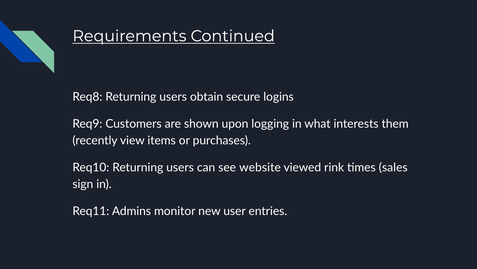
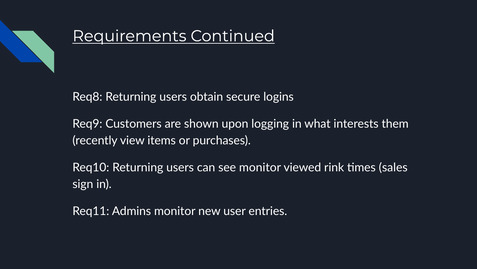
see website: website -> monitor (260, 167)
